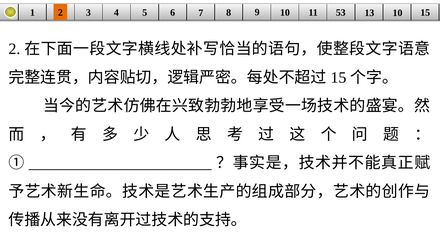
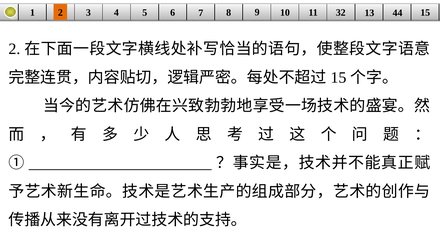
53: 53 -> 32 (341, 13)
13 10: 10 -> 44 (398, 13)
